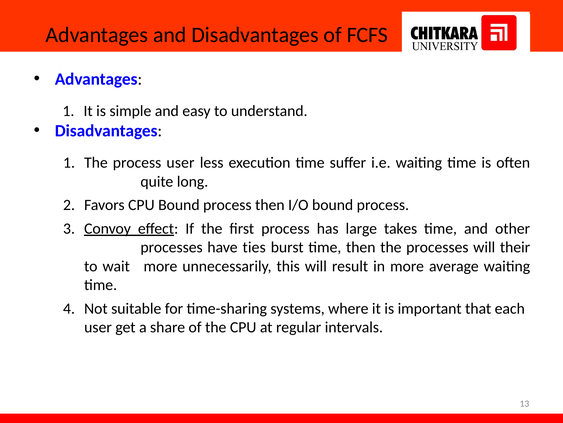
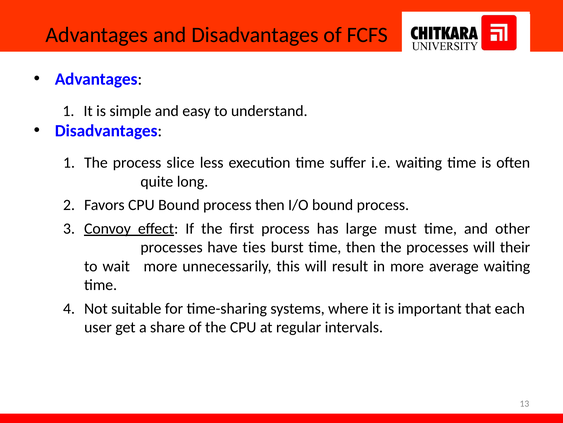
process user: user -> slice (181, 162)
takes: takes -> must (400, 228)
